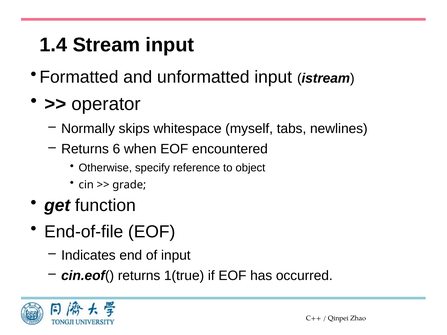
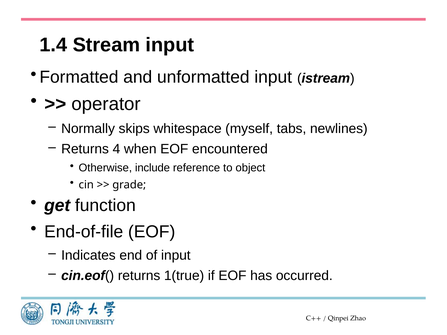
6: 6 -> 4 (116, 149)
specify: specify -> include (152, 168)
